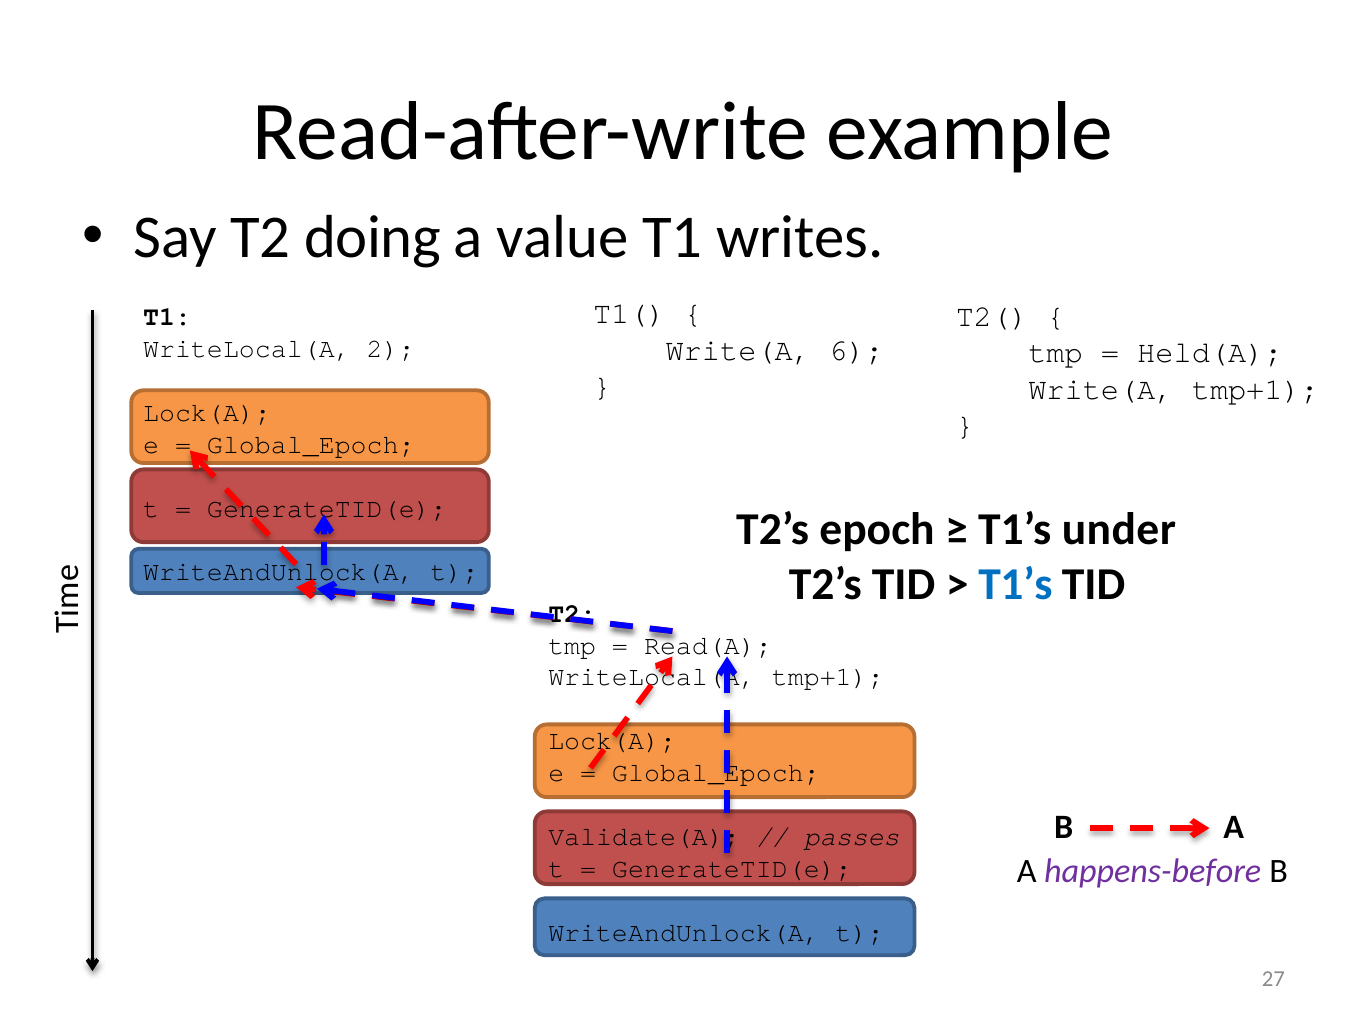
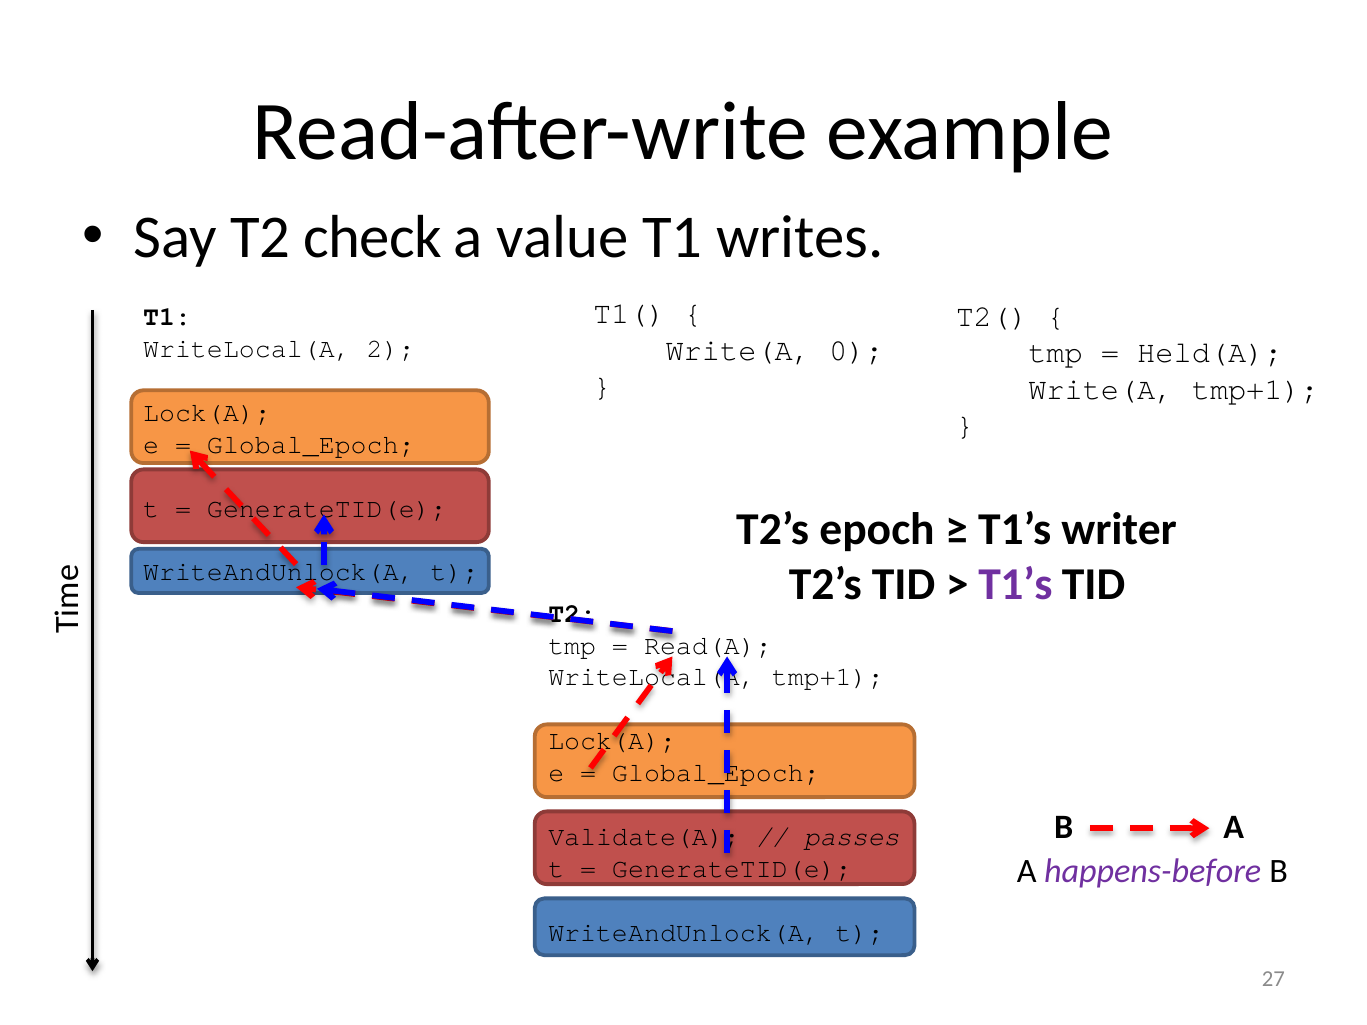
doing: doing -> check (373, 238)
6: 6 -> 0 (856, 350)
under: under -> writer (1119, 530)
T1’s colour: blue -> purple (1015, 585)
